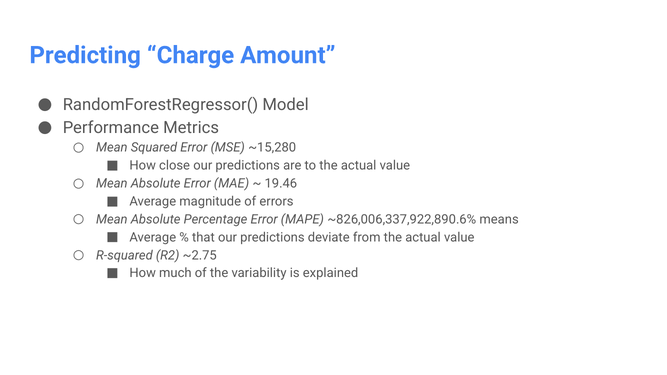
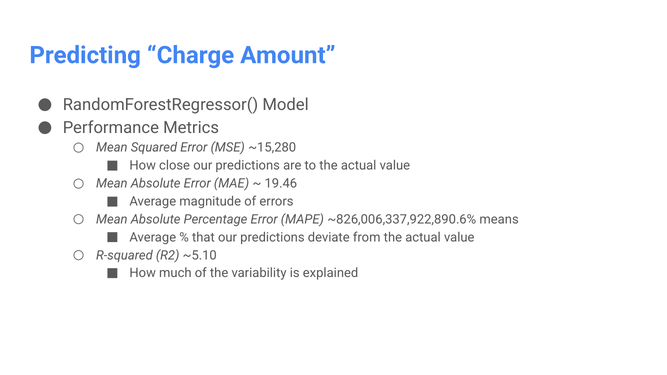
~2.75: ~2.75 -> ~5.10 (200, 255)
